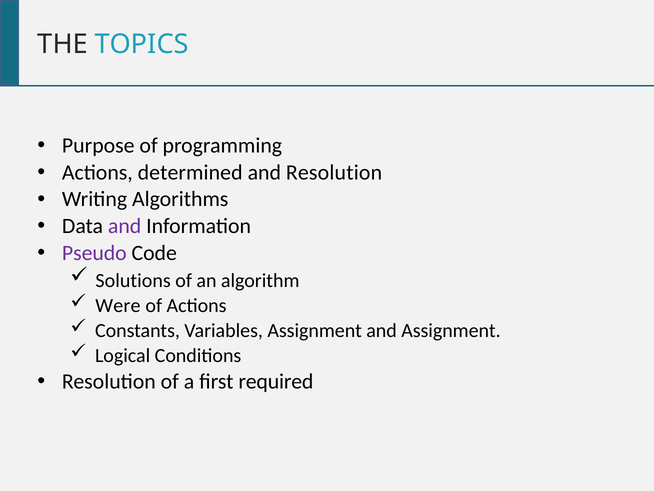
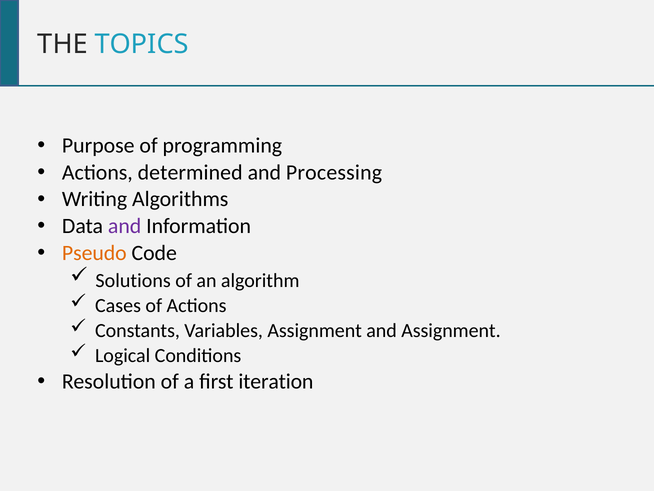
and Resolution: Resolution -> Processing (334, 172)
Pseudo colour: purple -> orange (94, 253)
Were: Were -> Cases (118, 305)
required: required -> iteration (276, 381)
